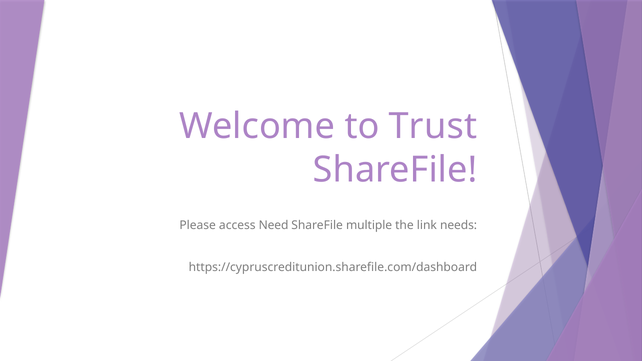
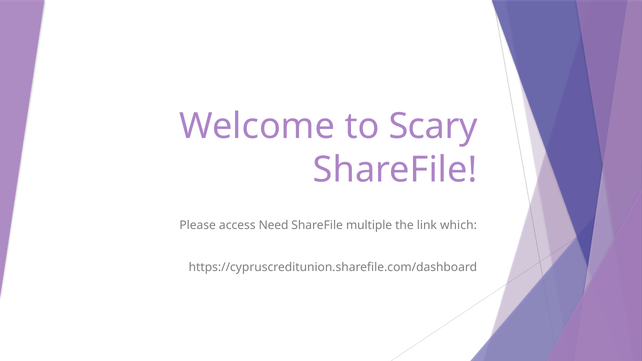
Trust: Trust -> Scary (433, 126)
needs: needs -> which (458, 225)
